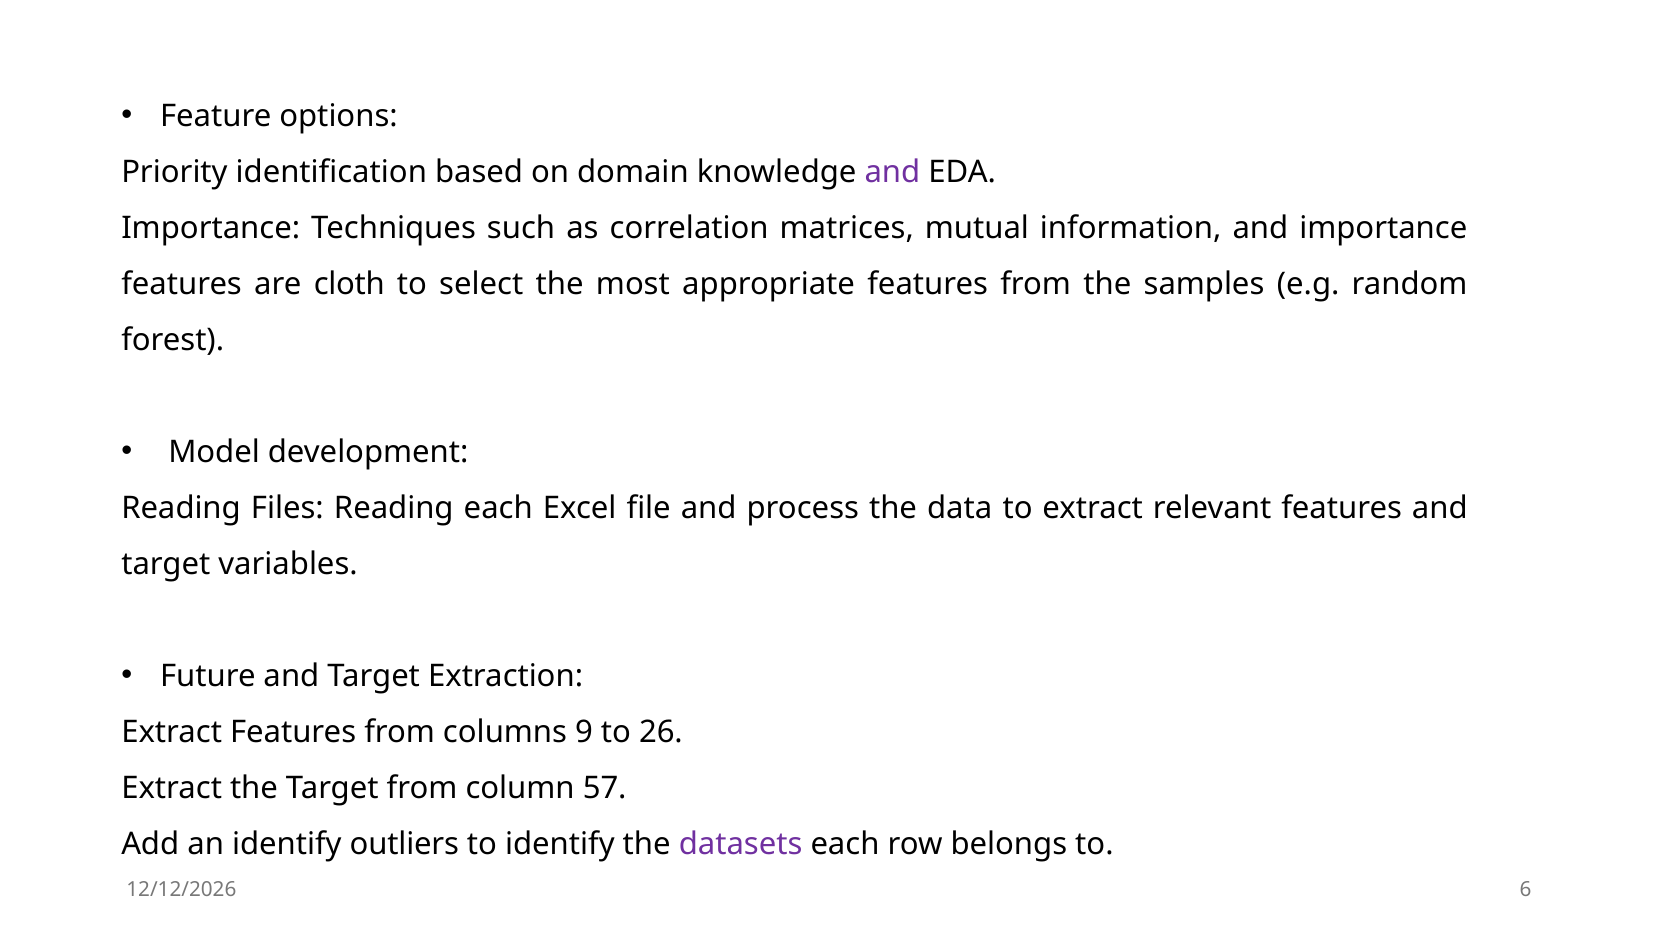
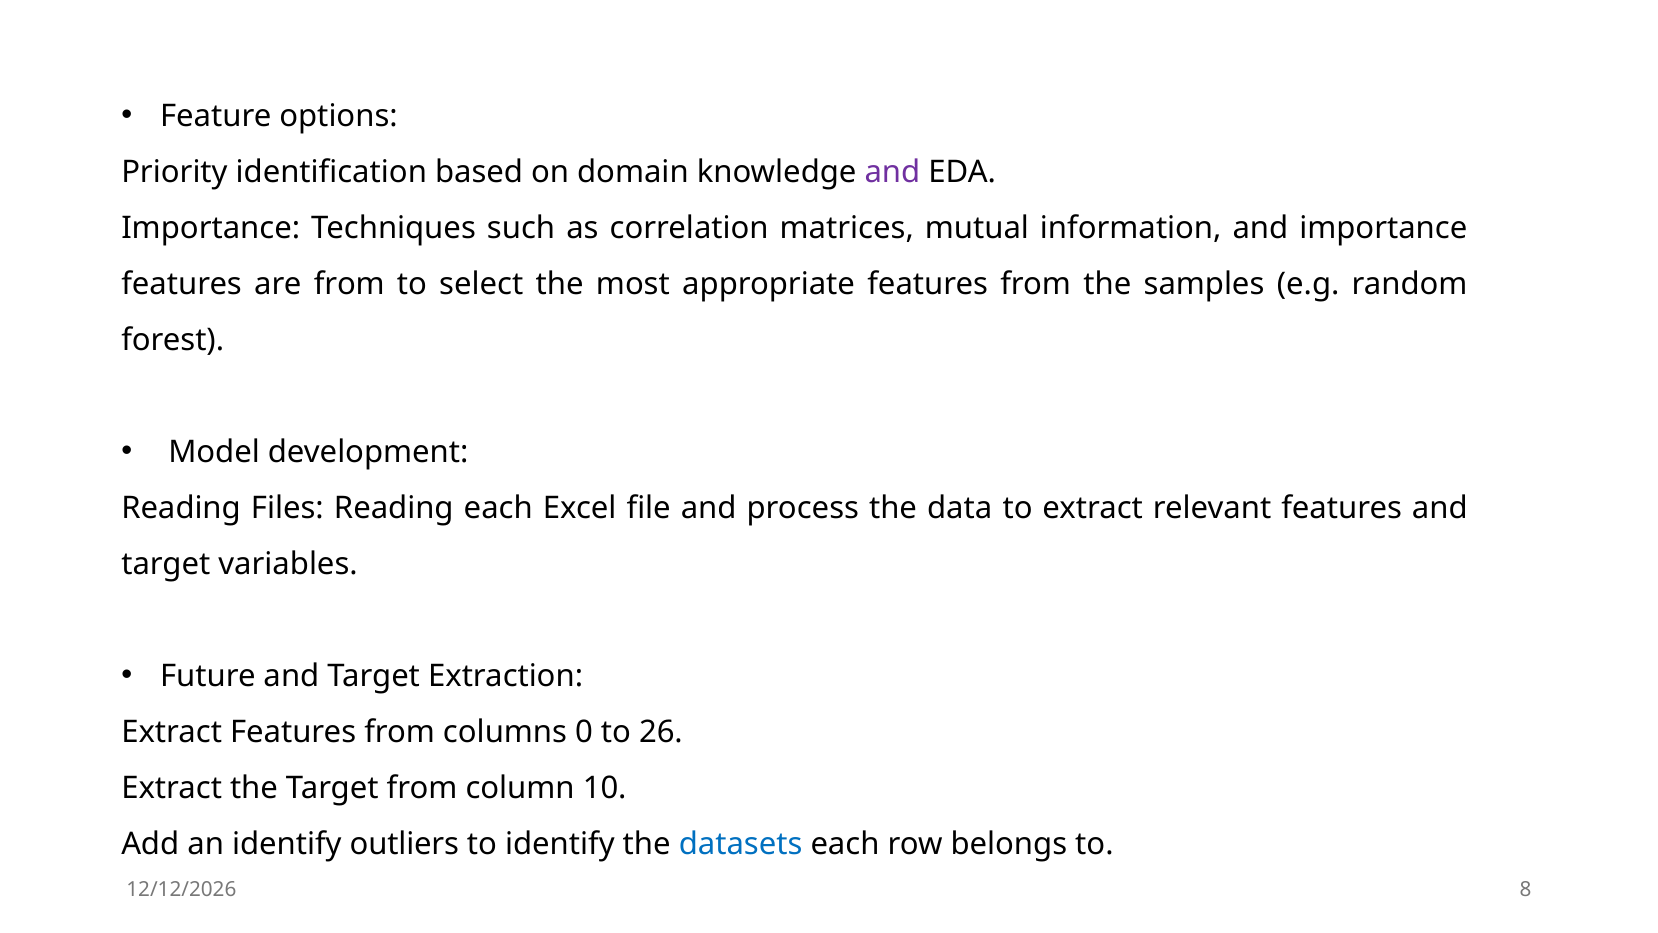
are cloth: cloth -> from (349, 284)
9: 9 -> 0 (584, 732)
57: 57 -> 10 (605, 788)
datasets colour: purple -> blue (741, 844)
6: 6 -> 8 (1526, 889)
